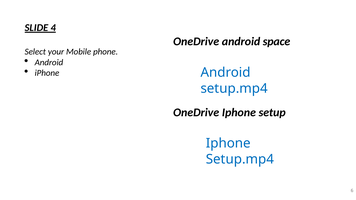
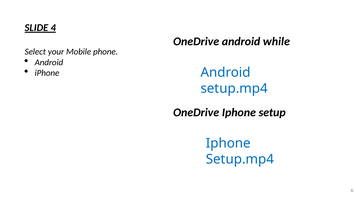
space: space -> while (276, 42)
